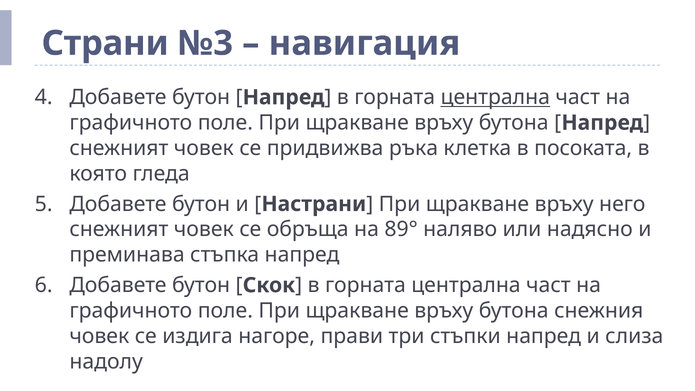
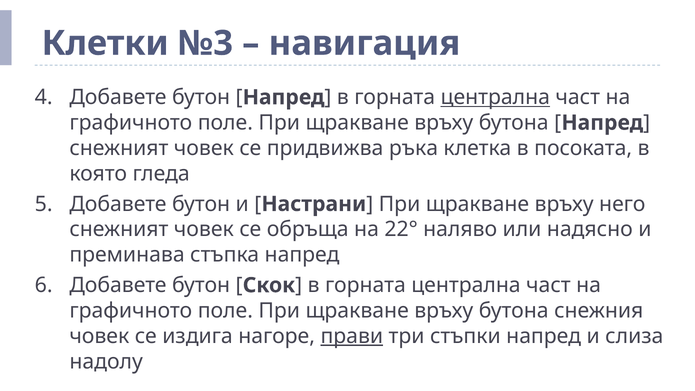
Страни: Страни -> Клетки (105, 43)
89°: 89° -> 22° (401, 229)
прави underline: none -> present (352, 336)
